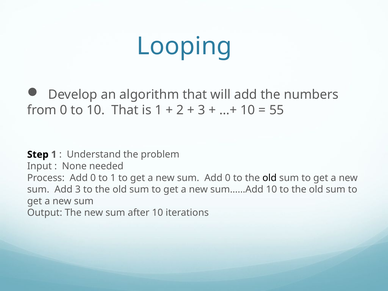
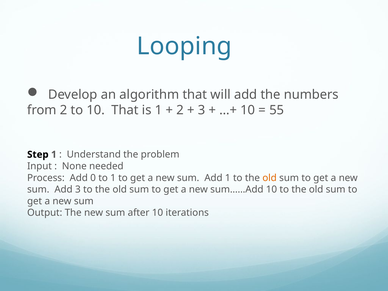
from 0: 0 -> 2 (64, 110)
sum Add 0: 0 -> 1 (228, 178)
old colour: black -> orange (270, 178)
